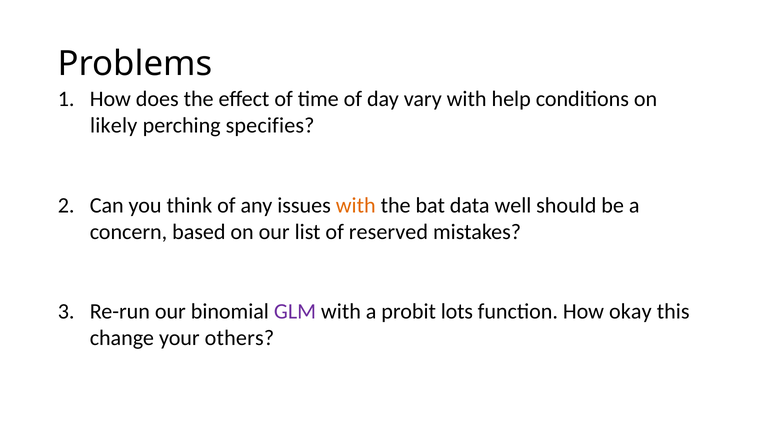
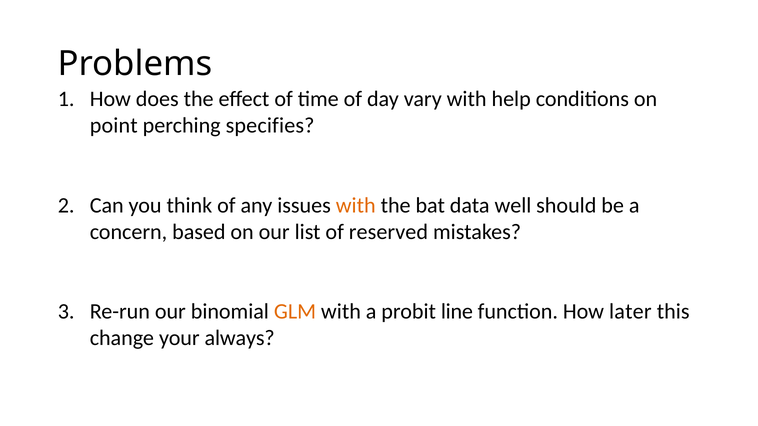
likely: likely -> point (114, 126)
GLM colour: purple -> orange (295, 312)
lots: lots -> line (457, 312)
okay: okay -> later (630, 312)
others: others -> always (240, 338)
